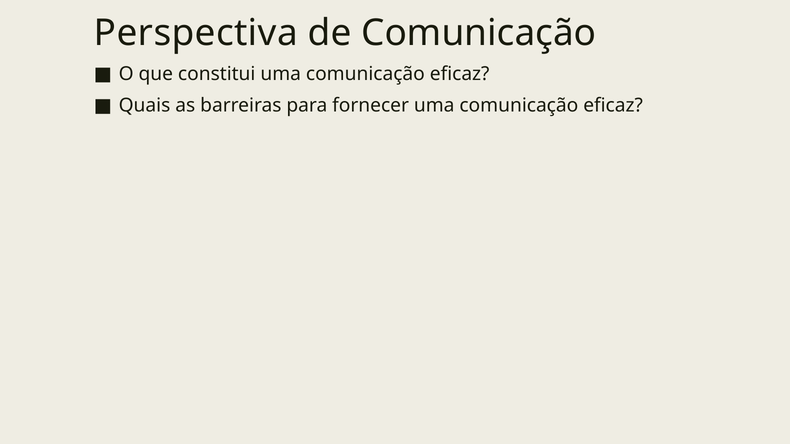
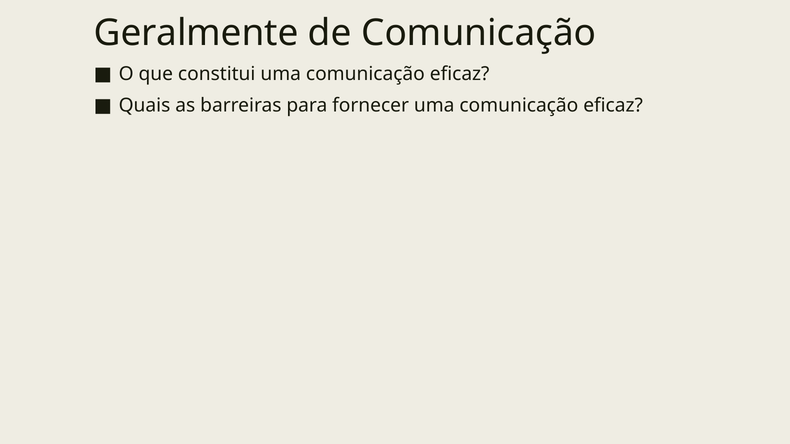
Perspectiva: Perspectiva -> Geralmente (196, 33)
